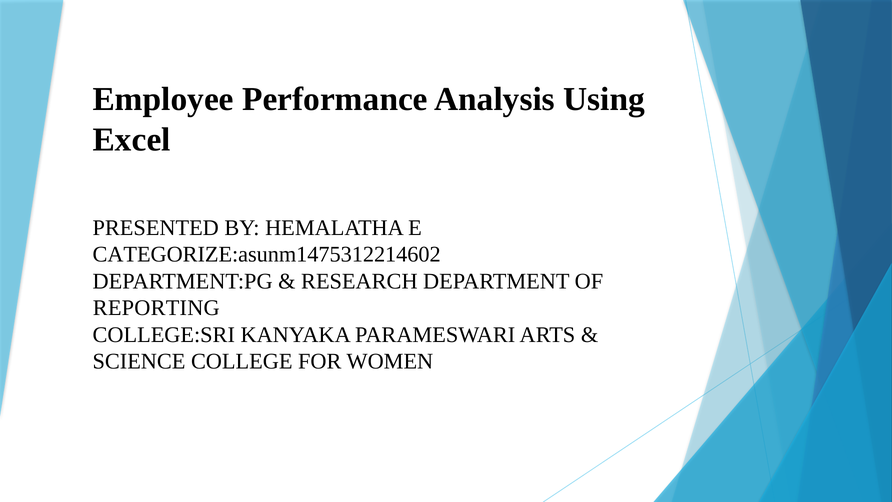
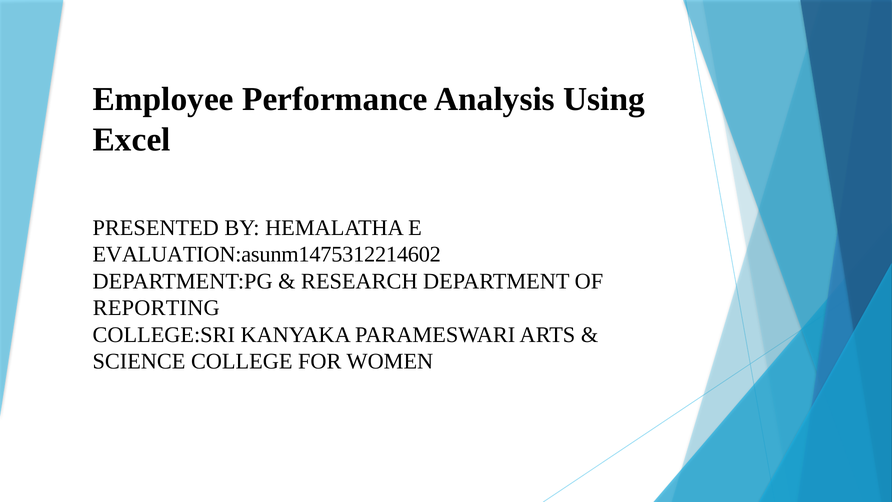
CATEGORIZE:asunm1475312214602: CATEGORIZE:asunm1475312214602 -> EVALUATION:asunm1475312214602 (267, 254)
